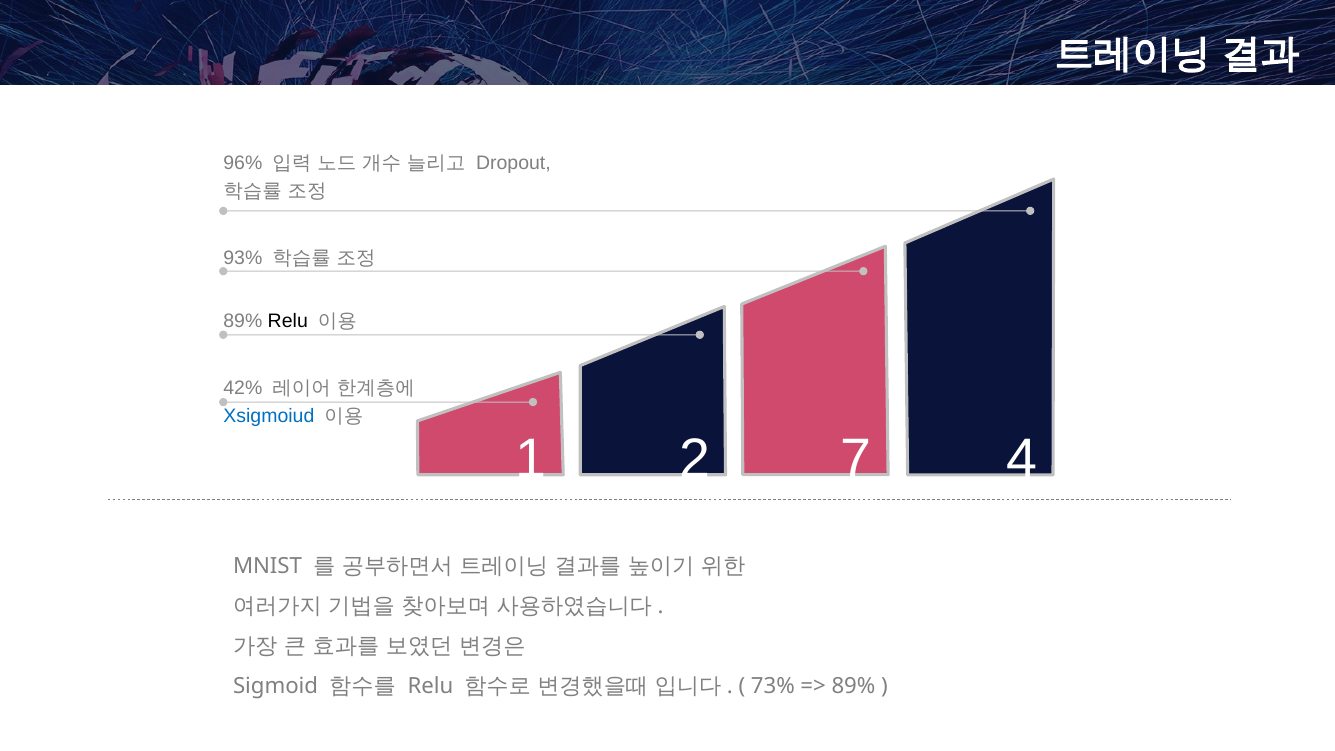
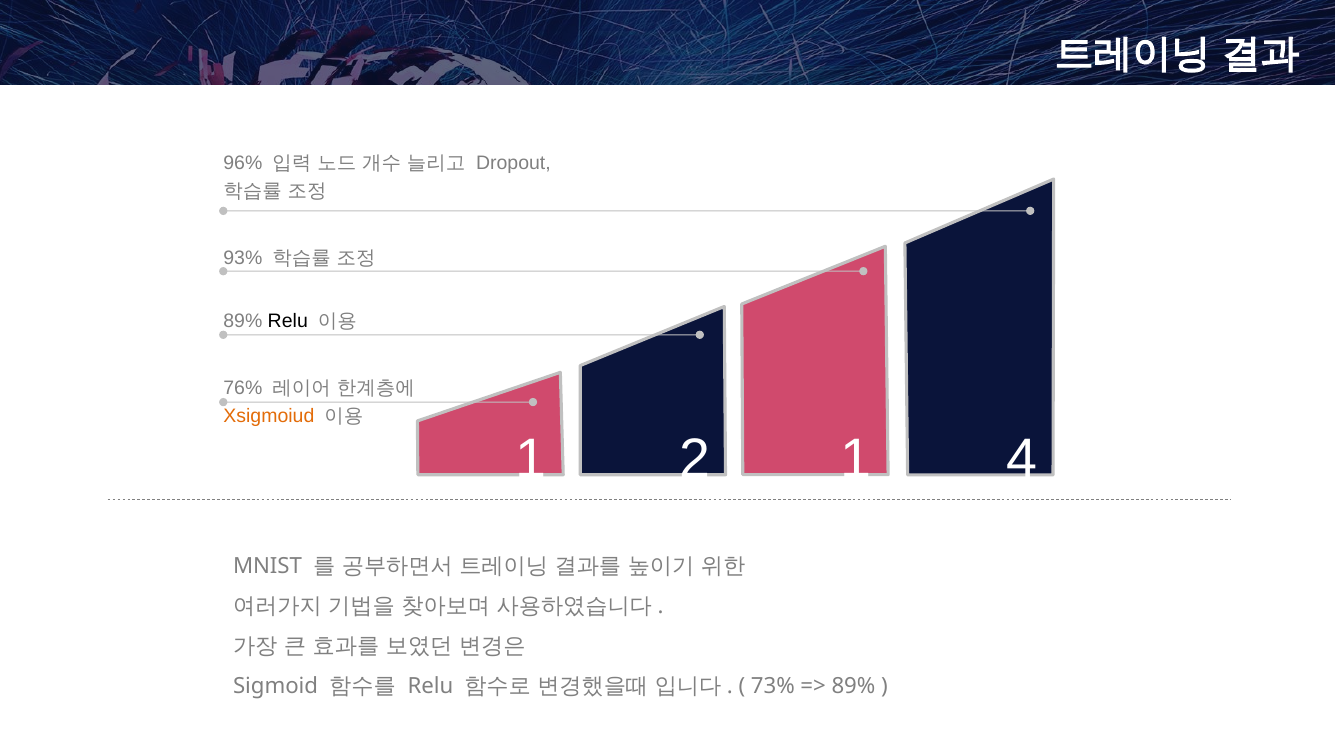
42%: 42% -> 76% (243, 388)
Xsigmoiud colour: blue -> orange (269, 416)
2 7: 7 -> 1 (856, 459)
